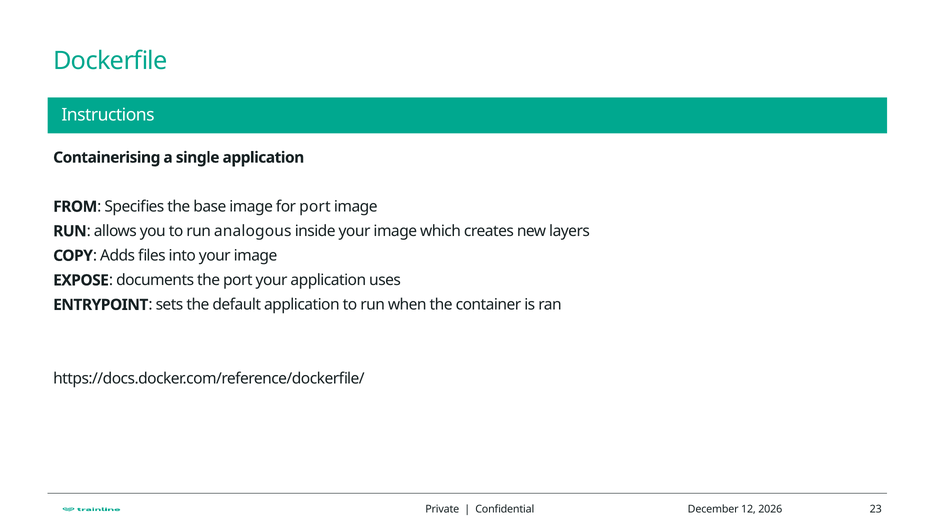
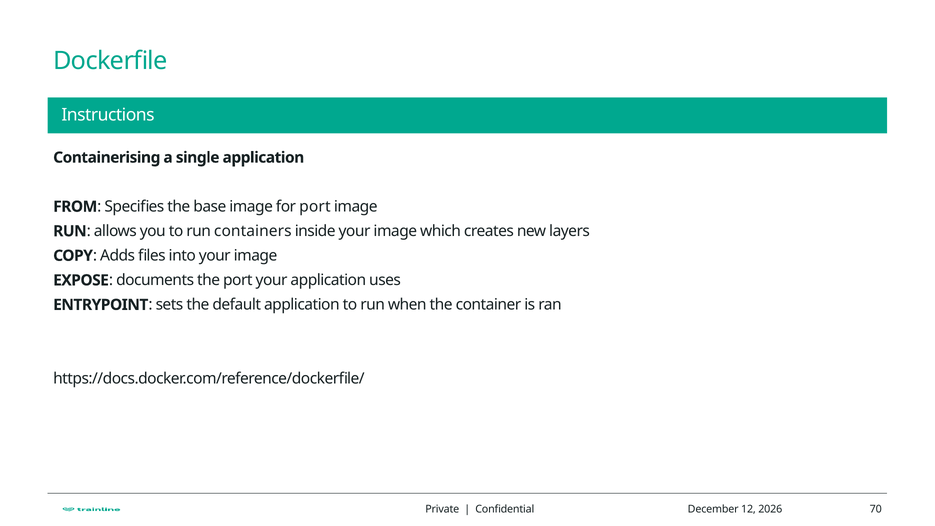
analogous: analogous -> containers (253, 231)
23: 23 -> 70 (876, 509)
